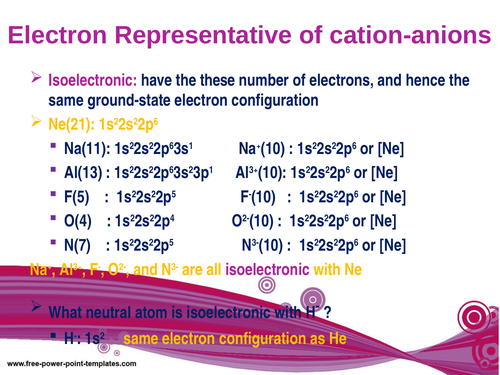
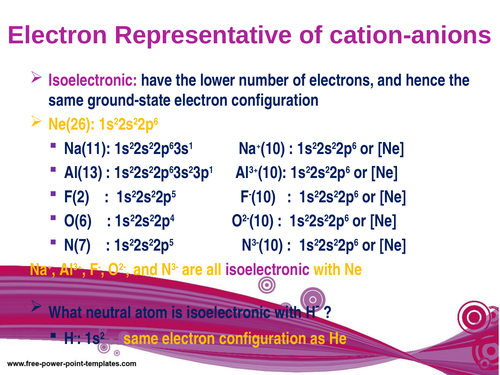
these: these -> lower (218, 80)
Ne(21: Ne(21 -> Ne(26 (72, 124)
F(5: F(5 -> F(2 (77, 197)
O(4: O(4 -> O(6 (78, 221)
